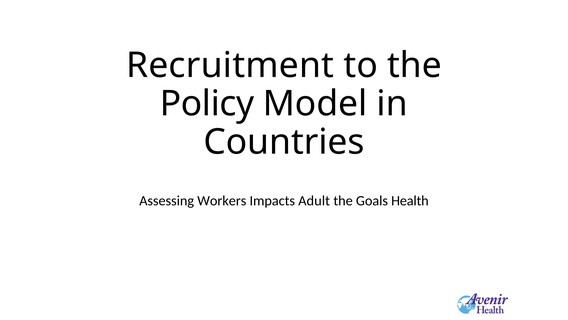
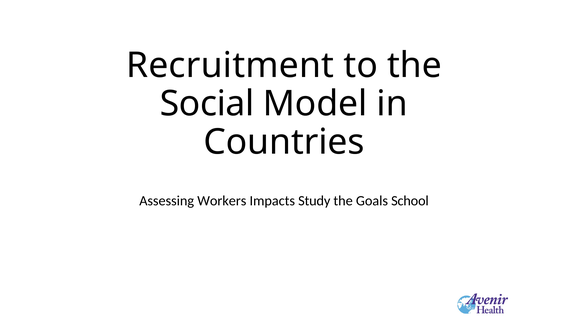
Policy: Policy -> Social (207, 104)
Adult: Adult -> Study (314, 200)
Health: Health -> School (410, 200)
